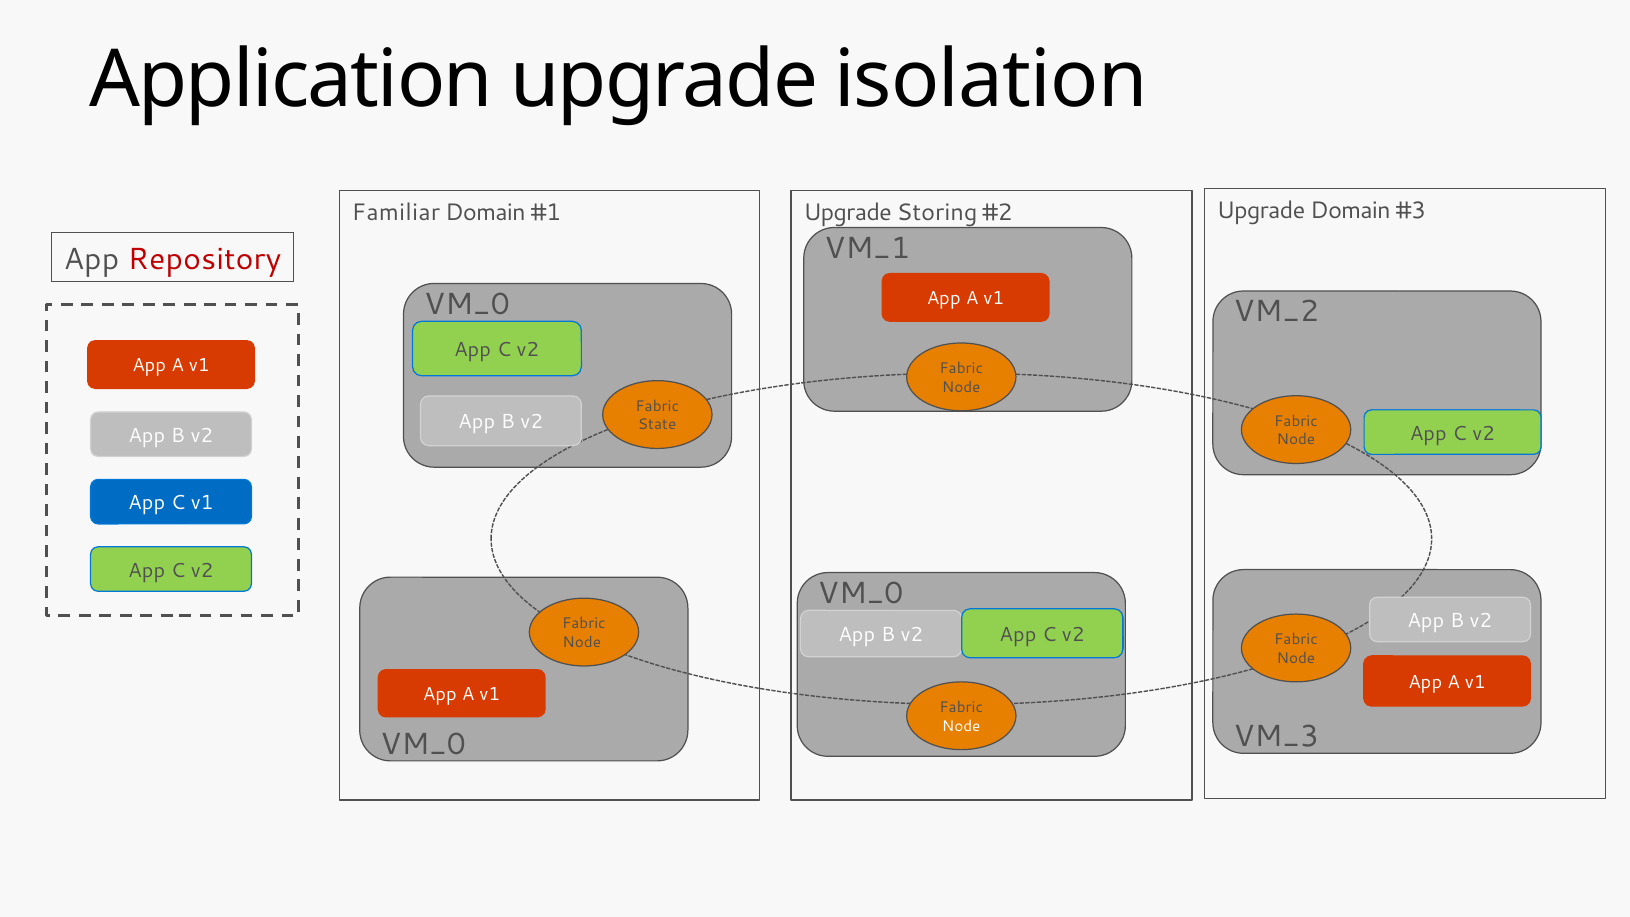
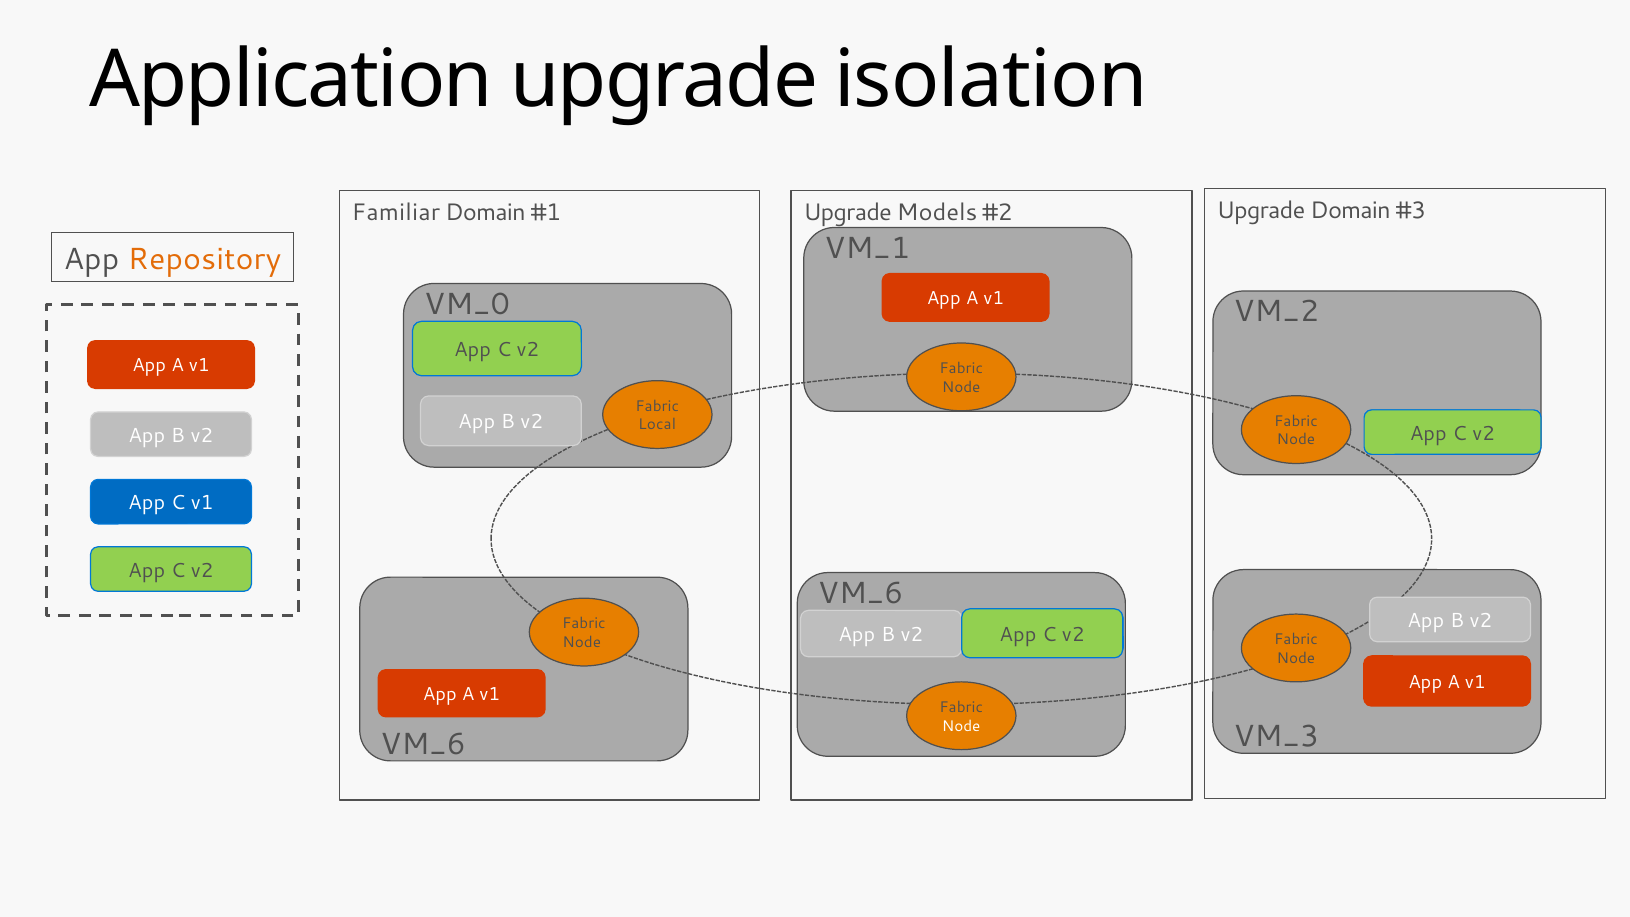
Storing: Storing -> Models (937, 212)
Repository colour: red -> orange (205, 259)
State: State -> Local (657, 425)
VM_0: VM_0 -> VM_6 (861, 593)
VM_0: VM_0 -> VM_6 (423, 744)
